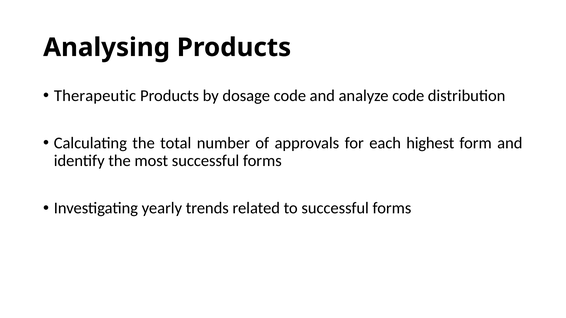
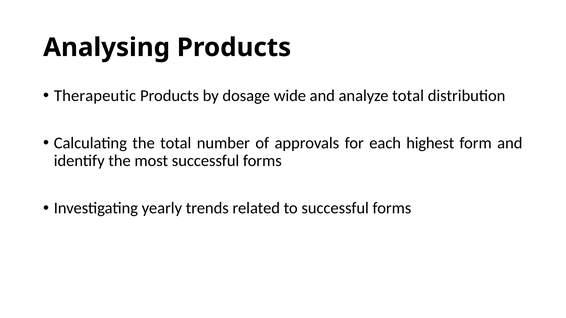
dosage code: code -> wide (290, 96)
analyze code: code -> total (408, 96)
